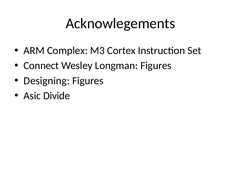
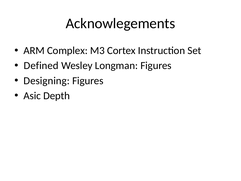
Connect: Connect -> Defined (41, 66)
Divide: Divide -> Depth (57, 96)
